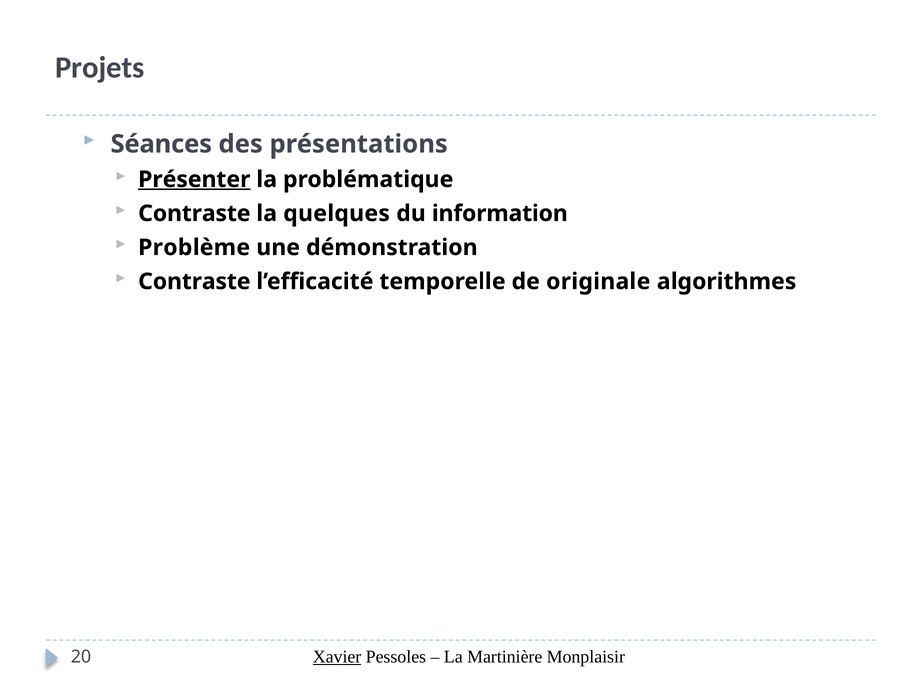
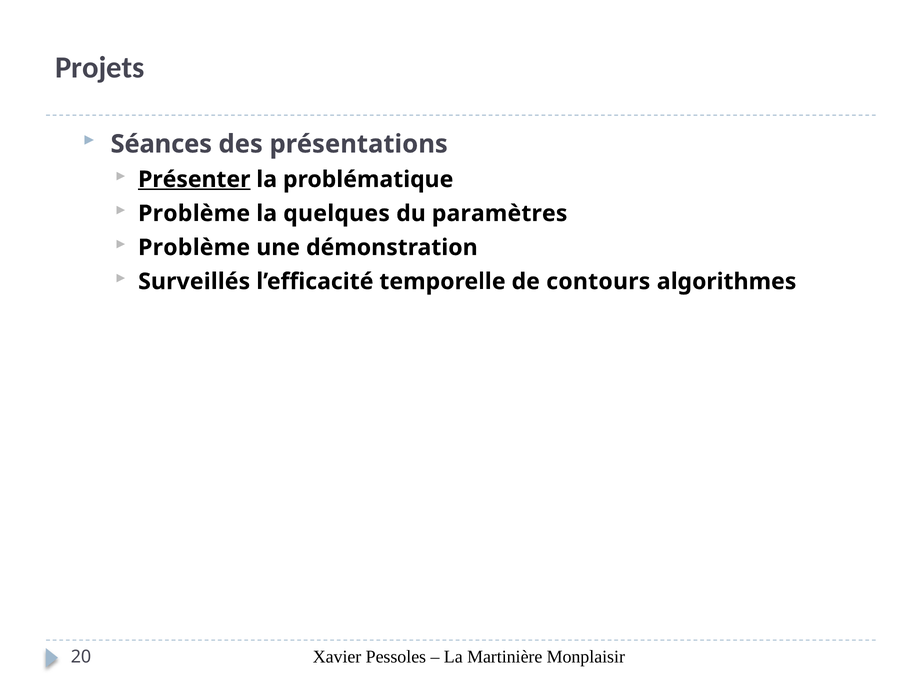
Contraste: Contraste -> Problème (194, 214)
information: information -> paramètres (500, 214)
Contraste: Contraste -> Surveillés (194, 282)
originale: originale -> contours (598, 282)
Xavier underline: present -> none (337, 657)
